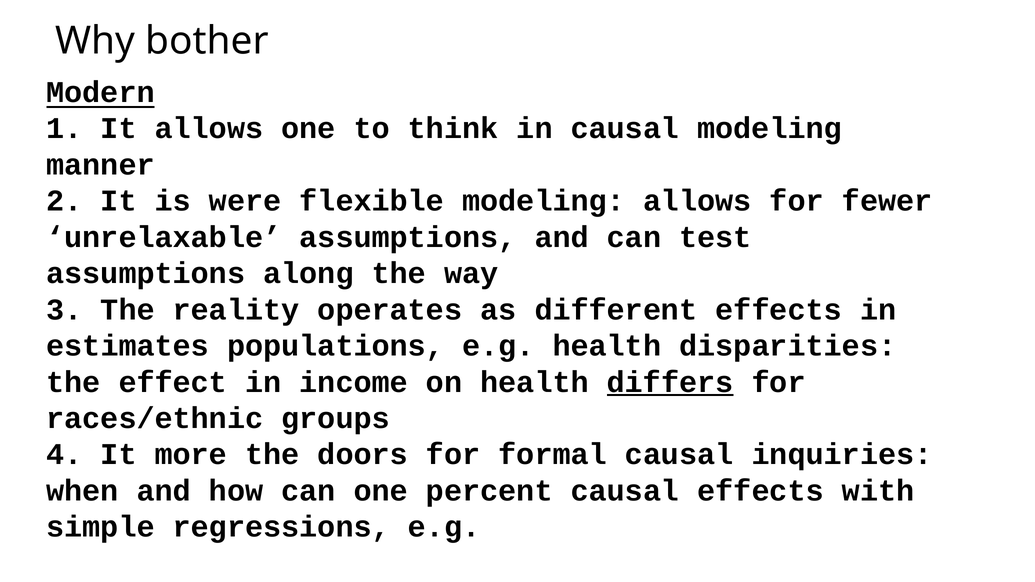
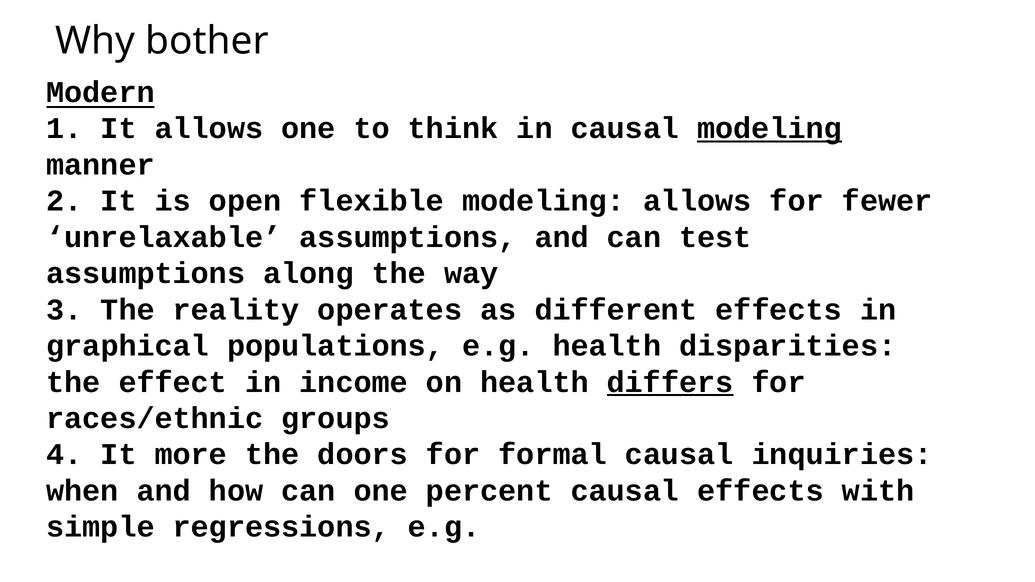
modeling underline: none -> present (770, 128)
were: were -> open (245, 201)
estimates: estimates -> graphical (128, 346)
